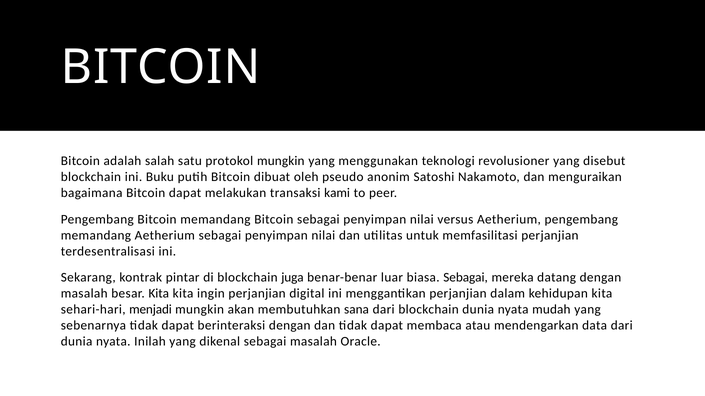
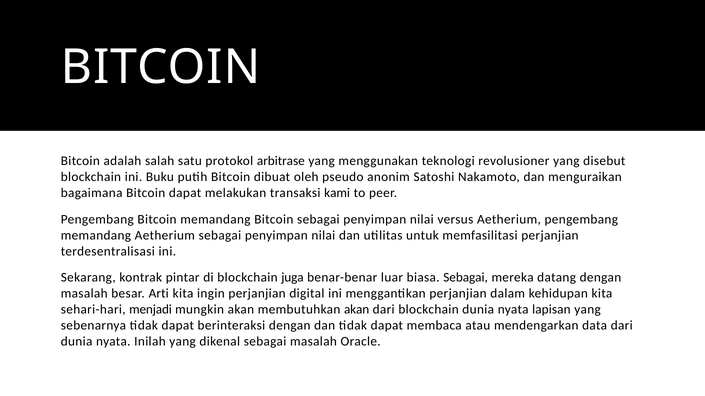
protokol mungkin: mungkin -> arbitrase (281, 161)
besar Kita: Kita -> Arti (159, 294)
membutuhkan sana: sana -> akan (357, 310)
mudah: mudah -> lapisan (551, 310)
